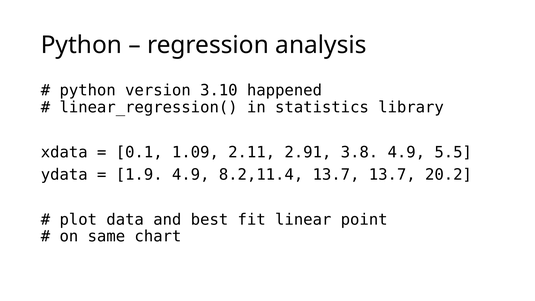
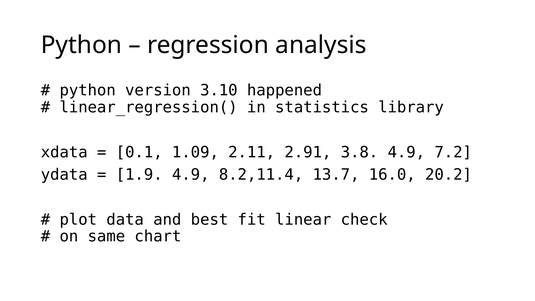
5.5: 5.5 -> 7.2 (453, 152)
13.7 13.7: 13.7 -> 16.0 (392, 175)
point: point -> check (364, 219)
